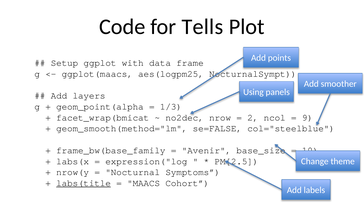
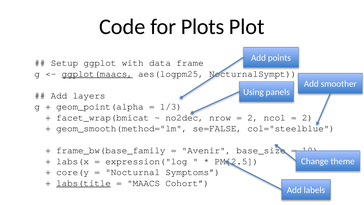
Tells: Tells -> Plots (203, 27)
ggplot(maacs underline: none -> present (97, 74)
9: 9 -> 2 (307, 117)
nrow(y: nrow(y -> core(y (73, 172)
